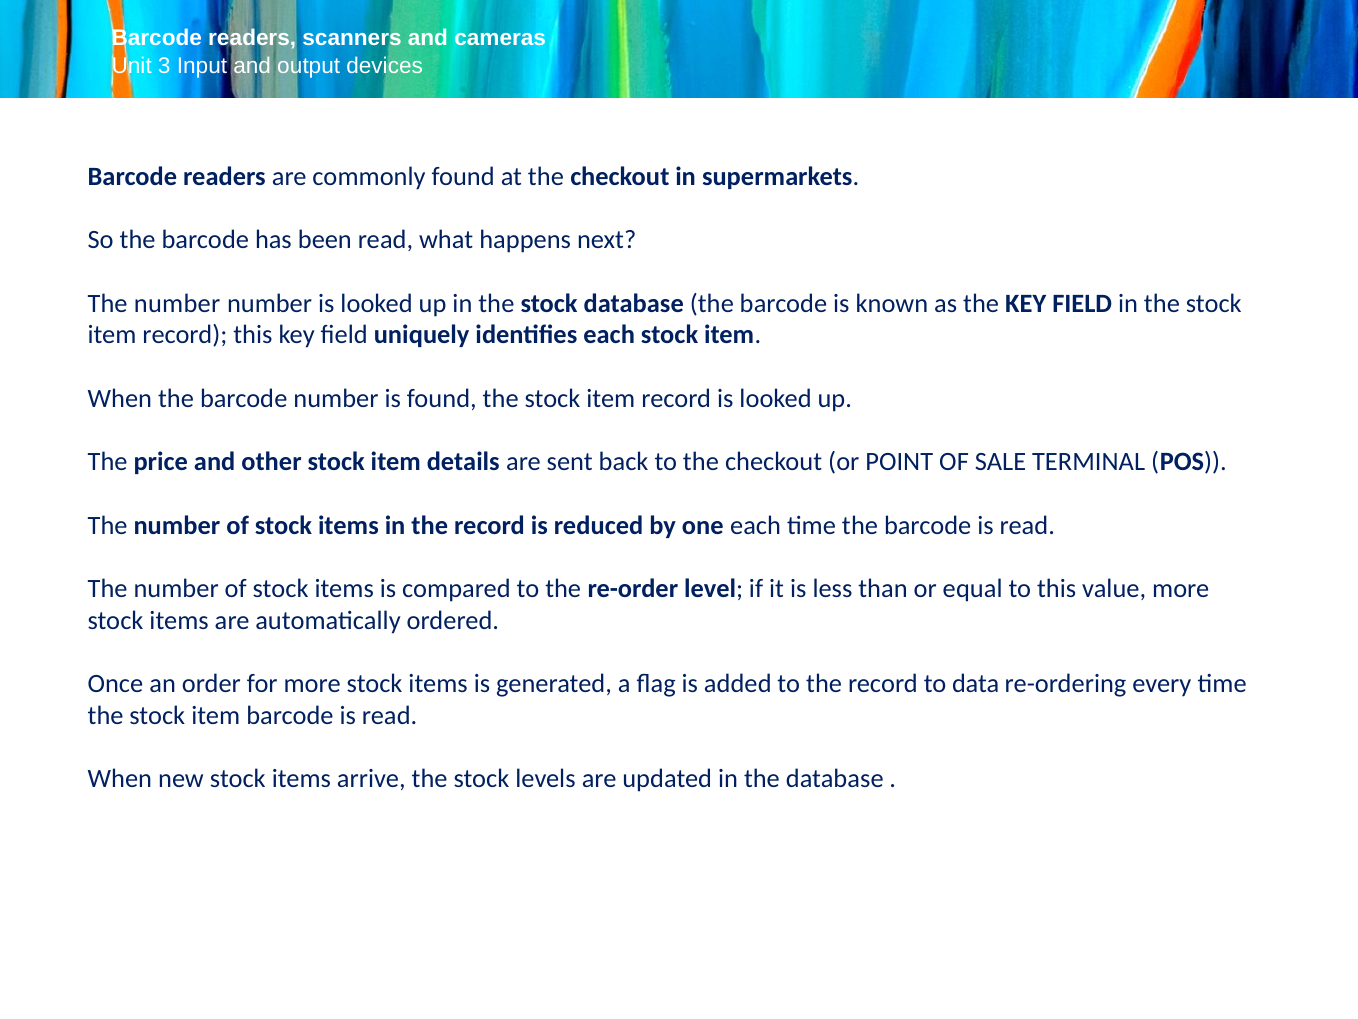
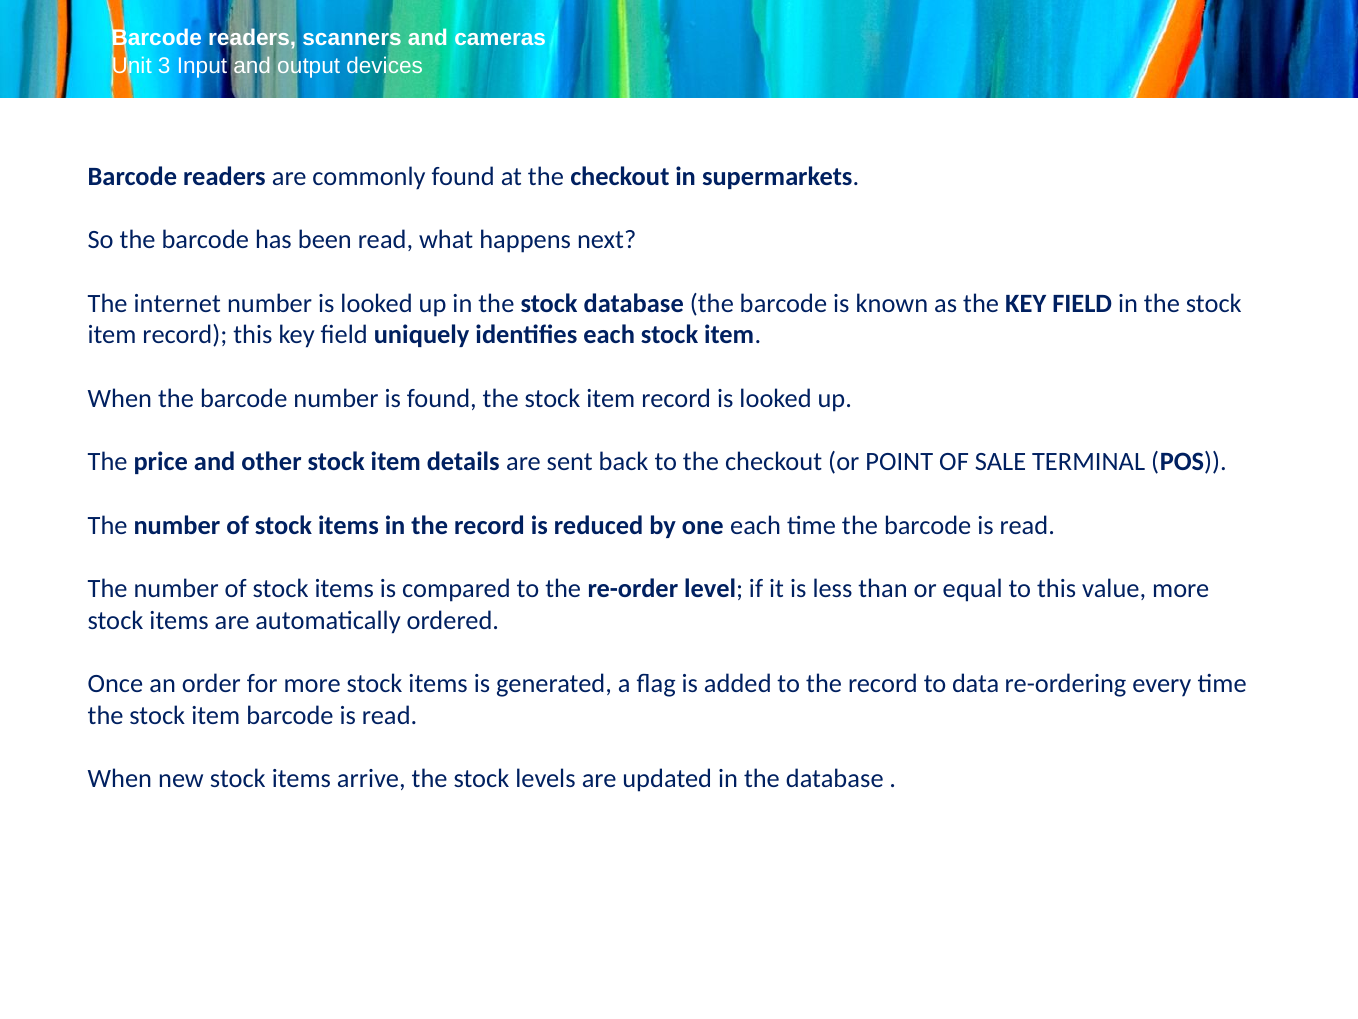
number: number -> internet (177, 303)
